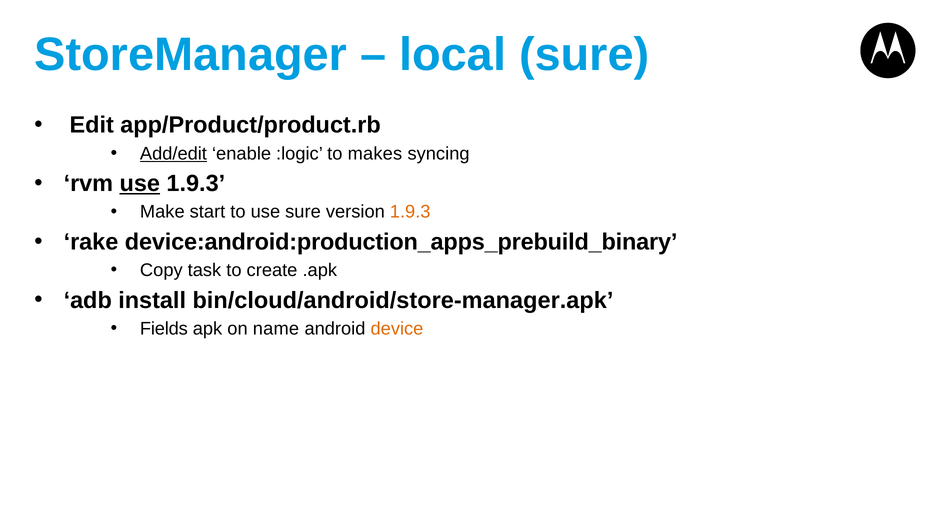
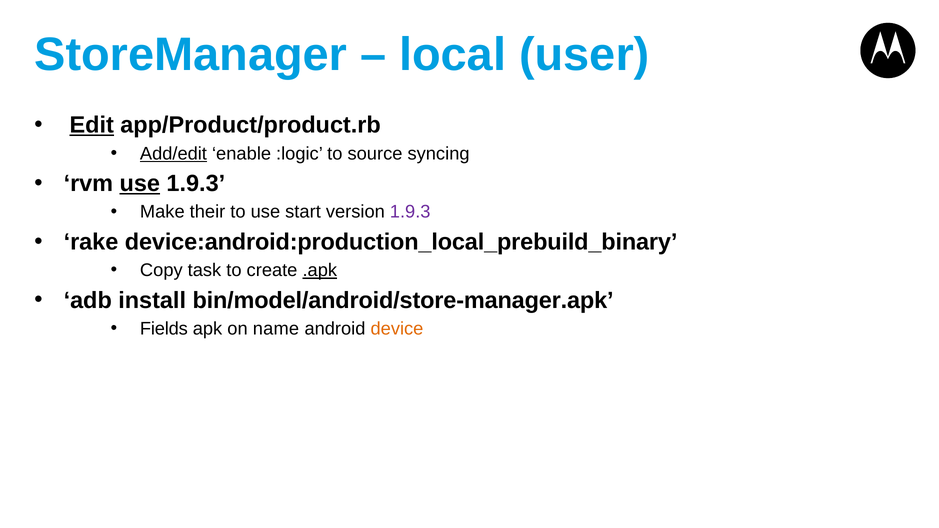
local sure: sure -> user (584, 55)
Edit underline: none -> present (92, 125)
makes: makes -> source (375, 154)
start: start -> their (208, 212)
use sure: sure -> start (303, 212)
1.9.3 colour: orange -> purple (410, 212)
device:android:production_apps_prebuild_binary: device:android:production_apps_prebuild_binary -> device:android:production_local_prebuild_binary (401, 242)
.apk underline: none -> present (320, 270)
bin/cloud/android/store-manager.apk: bin/cloud/android/store-manager.apk -> bin/model/android/store-manager.apk (403, 301)
